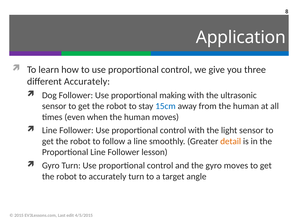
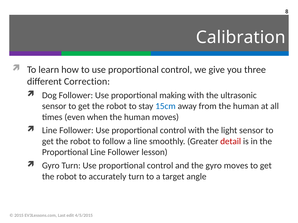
Application: Application -> Calibration (241, 38)
different Accurately: Accurately -> Correction (87, 82)
detail colour: orange -> red (231, 142)
